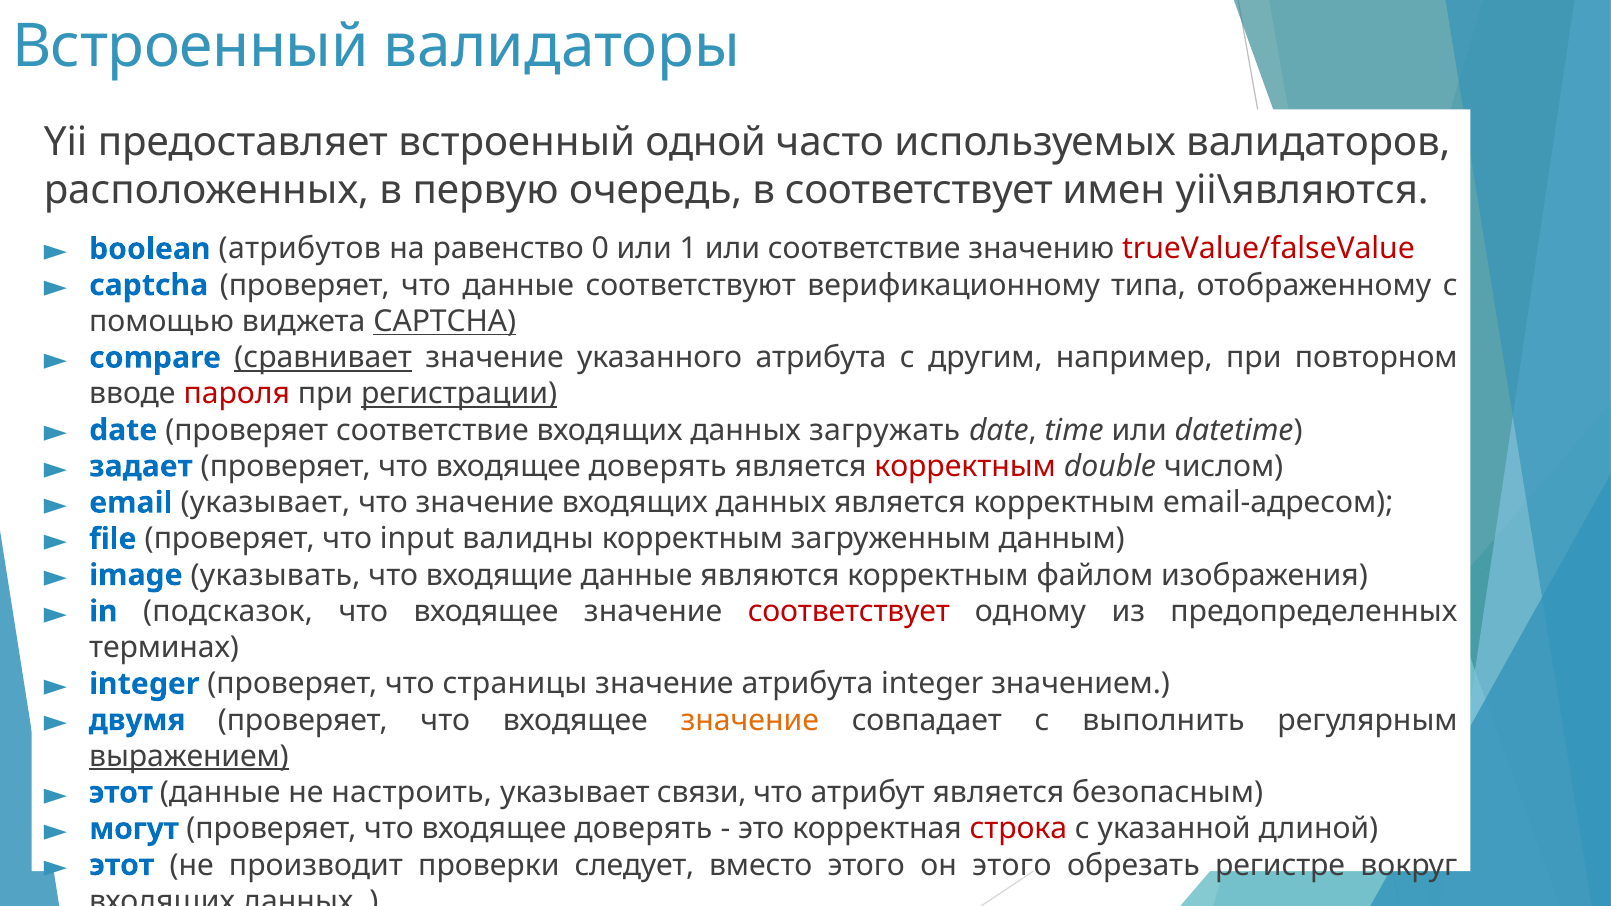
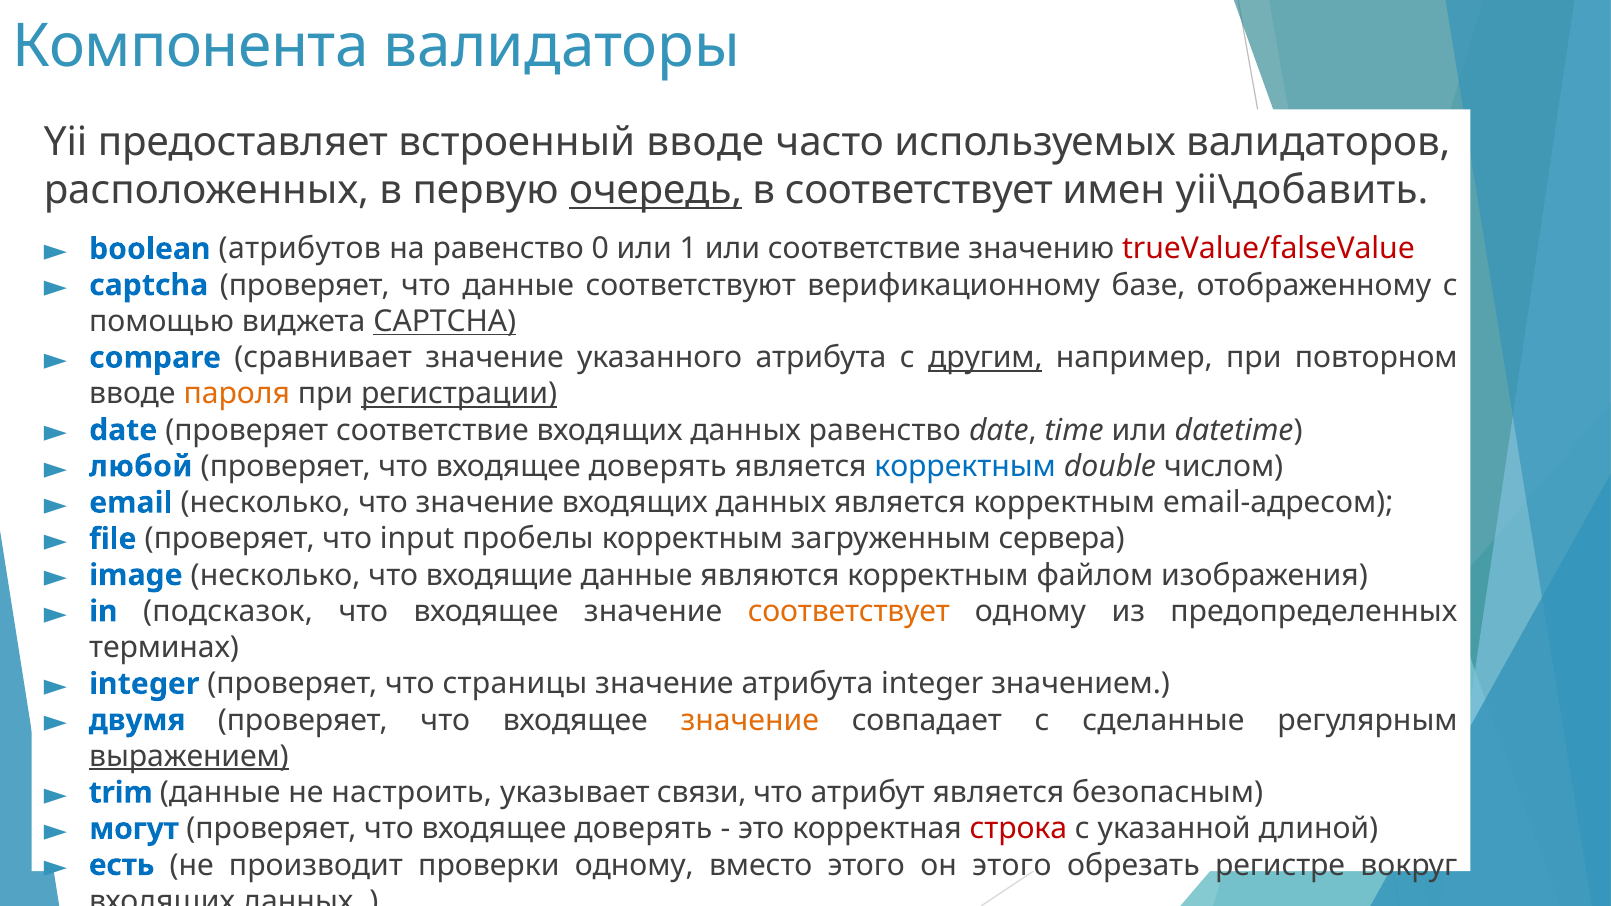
Встроенный: Встроенный -> Компонента (190, 47)
встроенный одной: одной -> вводе (705, 142)
очередь underline: none -> present (656, 191)
yii\являются: yii\являются -> yii\добавить (1302, 191)
типа: типа -> базе (1149, 285)
сравнивает underline: present -> none (323, 358)
другим underline: none -> present (985, 358)
пароля colour: red -> orange (237, 394)
данных загружать: загружать -> равенство (885, 430)
задает: задает -> любой (141, 467)
корректным colour: red -> blue (965, 467)
email указывает: указывает -> несколько (266, 503)
валидны: валидны -> пробелы (528, 539)
данным: данным -> сервера (1062, 539)
image указывать: указывать -> несколько (276, 575)
соответствует colour: red -> orange (849, 612)
выполнить: выполнить -> сделанные (1163, 720)
этот: этот -> trim (121, 793)
этот: этот -> есть (122, 865)
проверки следует: следует -> одному (634, 865)
